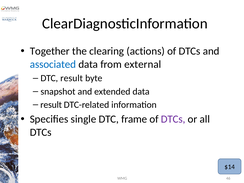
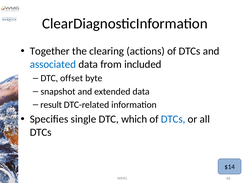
external: external -> included (143, 64)
DTC result: result -> offset (72, 78)
frame: frame -> which (134, 119)
DTCs colour: purple -> blue (173, 119)
